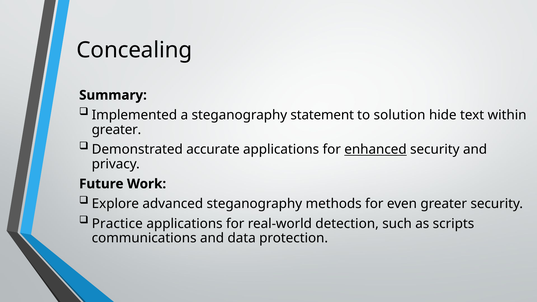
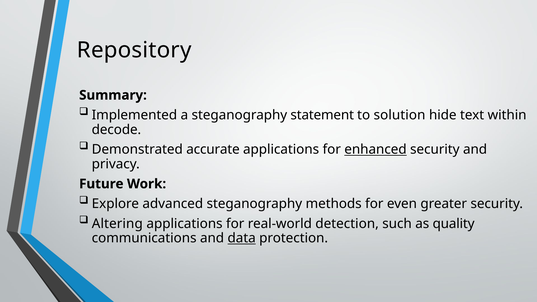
Concealing: Concealing -> Repository (134, 50)
greater: greater -> decode (116, 130)
Practice: Practice -> Altering (117, 224)
scripts: scripts -> quality (454, 224)
data underline: none -> present (242, 238)
